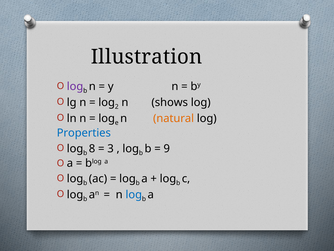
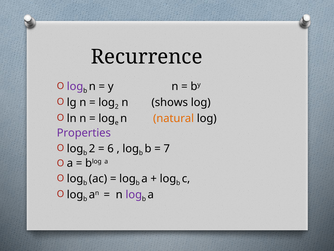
Illustration: Illustration -> Recurrence (147, 57)
Properties colour: blue -> purple (84, 133)
b 8: 8 -> 2 (92, 148)
3: 3 -> 6 (111, 148)
9: 9 -> 7 (167, 148)
log colour: blue -> purple (134, 194)
